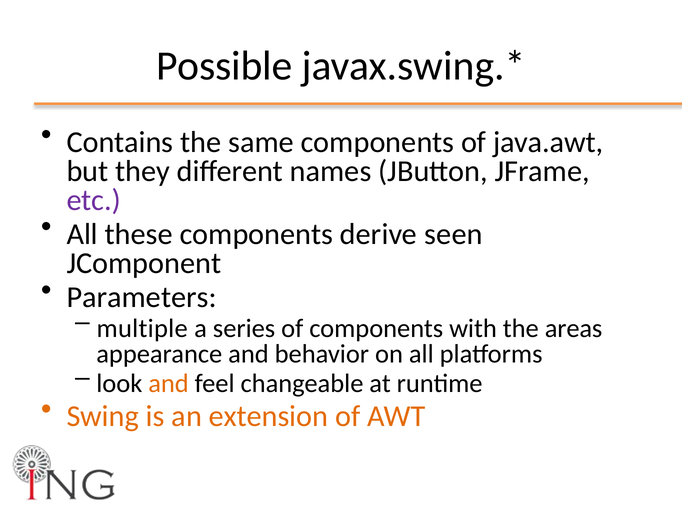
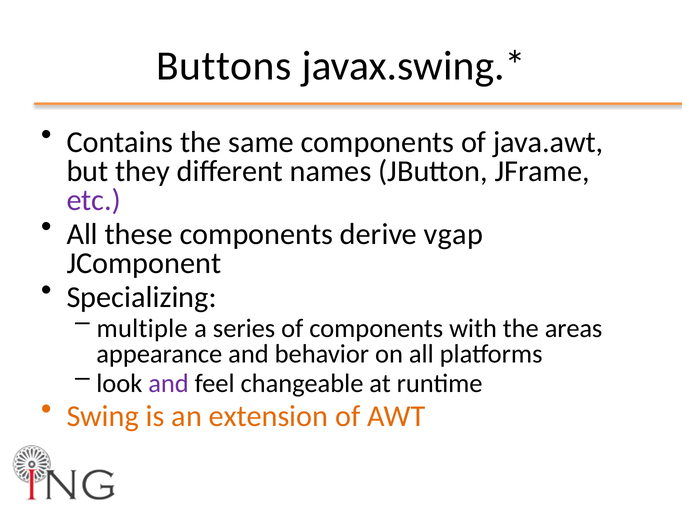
Possible: Possible -> Buttons (224, 66)
seen: seen -> vgap (453, 234)
Parameters: Parameters -> Specializing (142, 297)
and colour: orange -> purple (169, 383)
